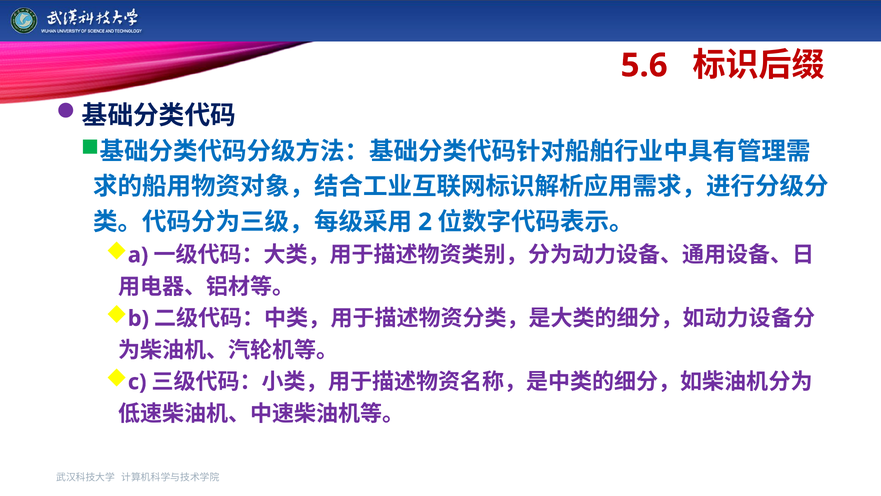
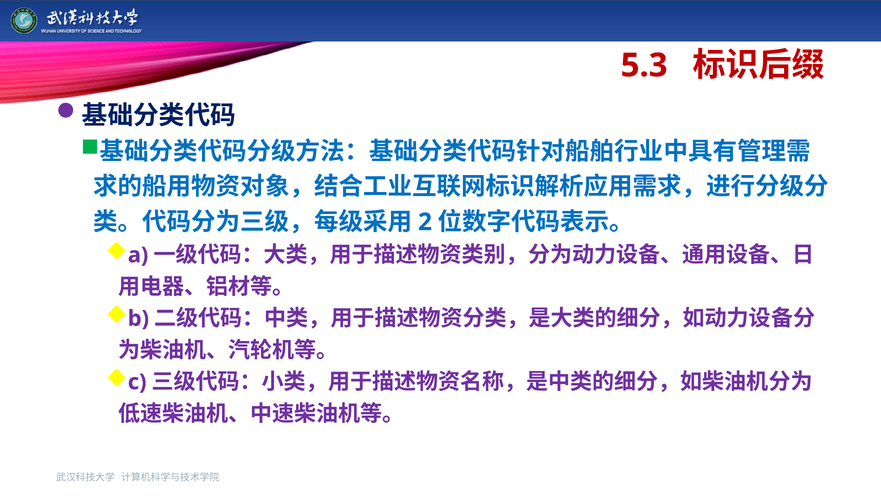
5.6: 5.6 -> 5.3 (644, 65)
